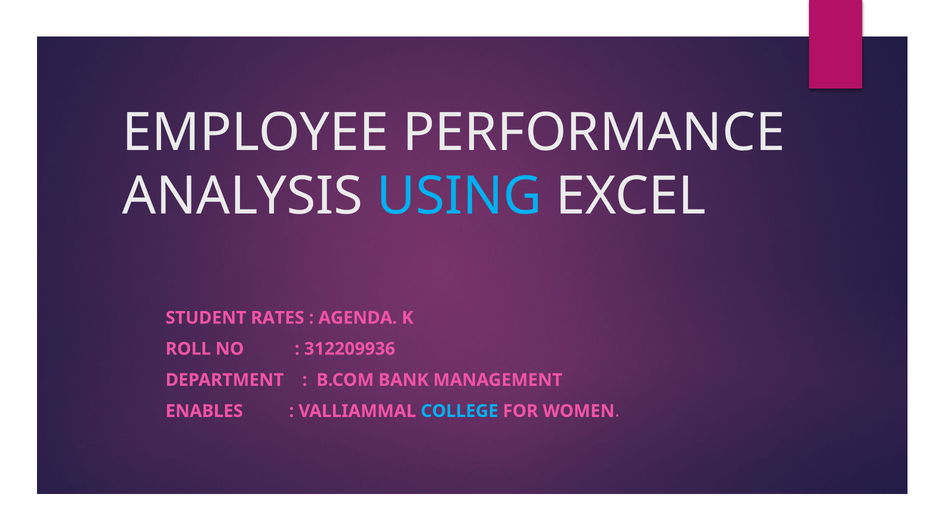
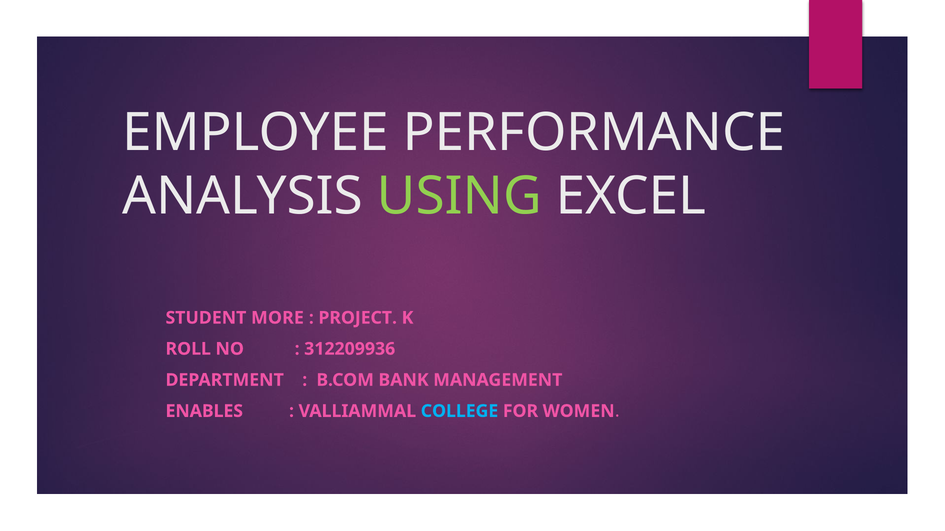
USING colour: light blue -> light green (459, 197)
RATES: RATES -> MORE (277, 318)
AGENDA: AGENDA -> PROJECT (358, 318)
